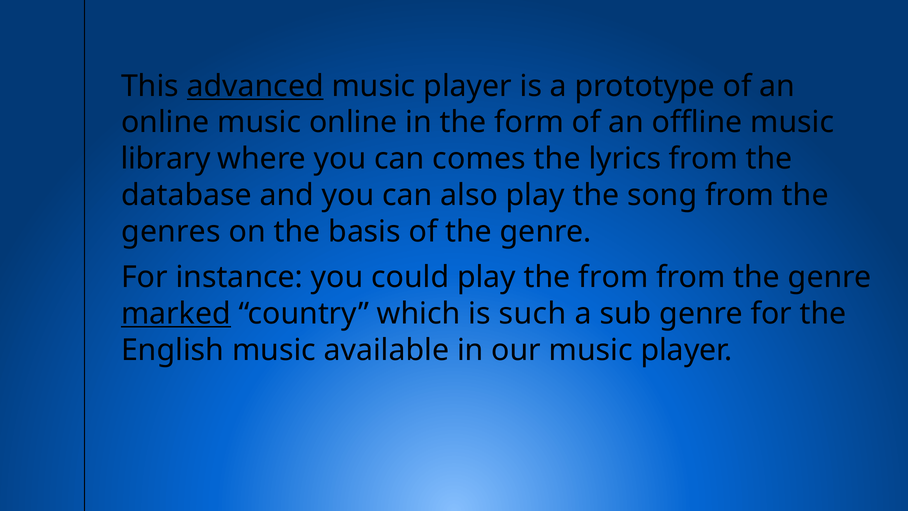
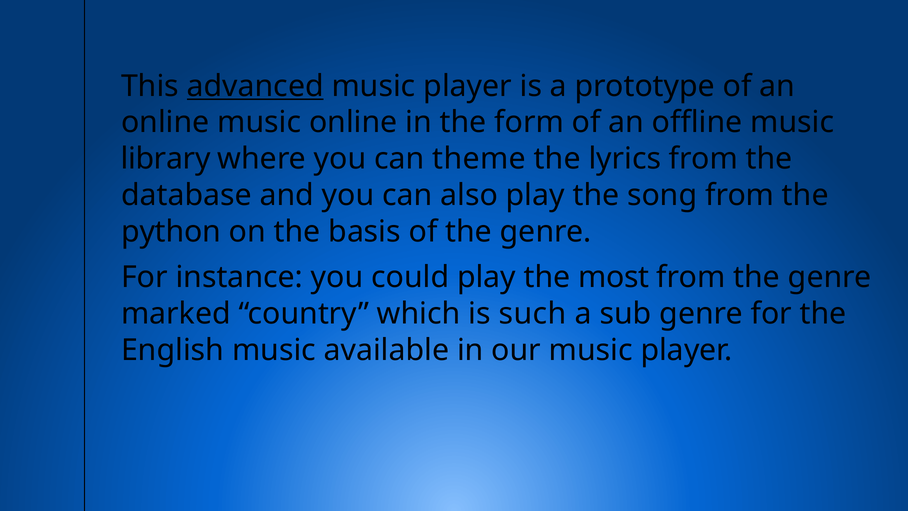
comes: comes -> theme (479, 159)
genres: genres -> python (171, 231)
the from: from -> most (614, 277)
marked underline: present -> none (176, 314)
